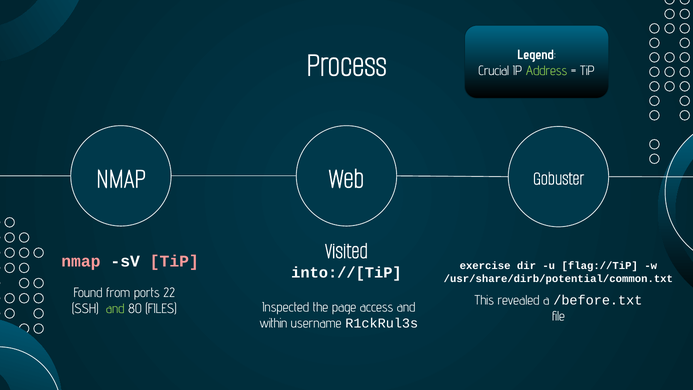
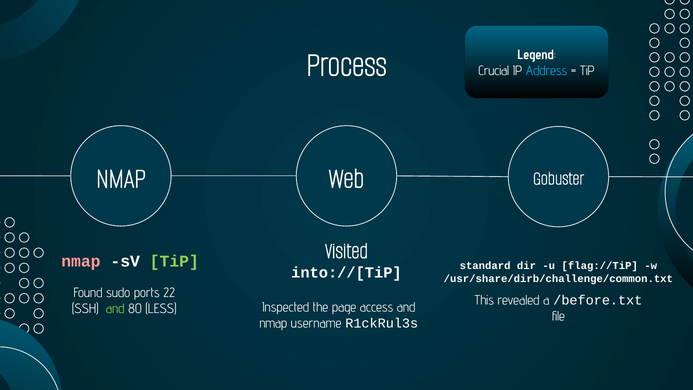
Address colour: light green -> light blue (547, 71)
TiP colour: pink -> light green (174, 261)
exercise: exercise -> standard (485, 266)
/usr/share/dirb/potential/common.txt: /usr/share/dirb/potential/common.txt -> /usr/share/dirb/challenge/common.txt (558, 279)
from: from -> sudo (118, 293)
FILES: FILES -> LESS (161, 309)
within: within -> nmap (273, 323)
